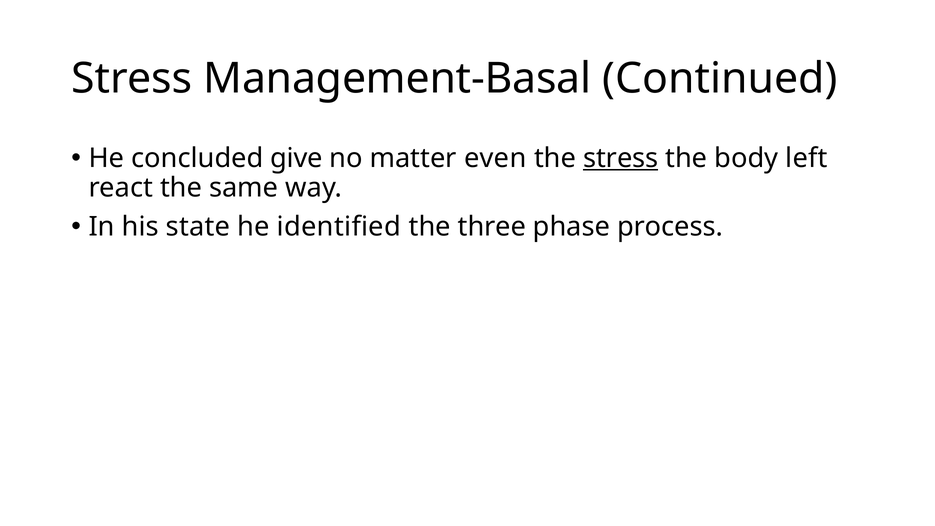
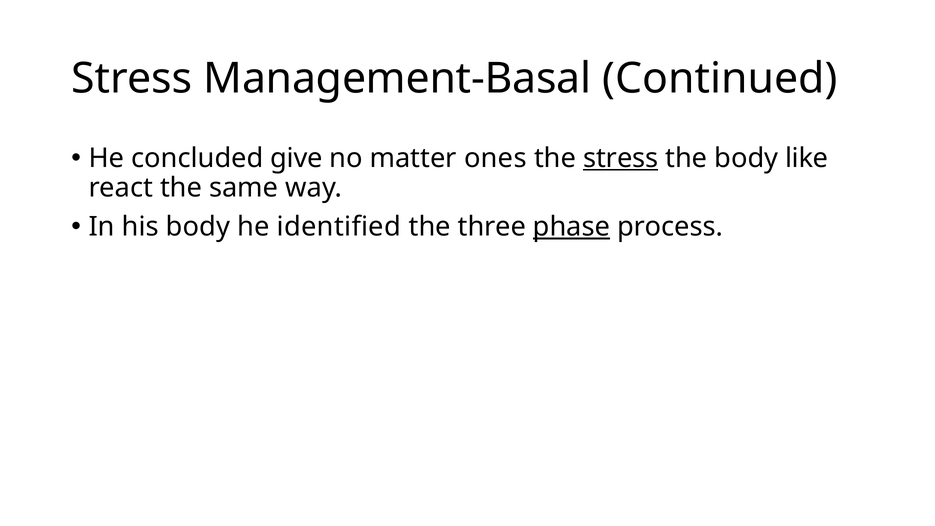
even: even -> ones (495, 158)
left: left -> like (807, 158)
his state: state -> body (198, 227)
phase underline: none -> present (572, 227)
